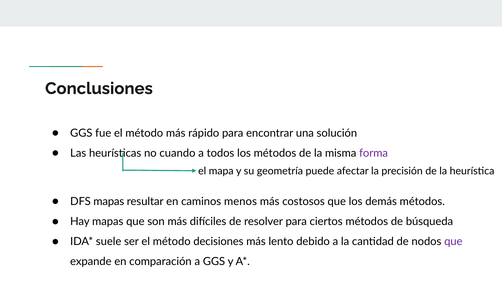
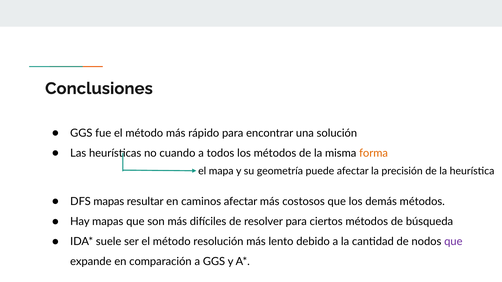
forma colour: purple -> orange (374, 153)
caminos menos: menos -> afectar (241, 202)
decisiones: decisiones -> resolución (218, 242)
